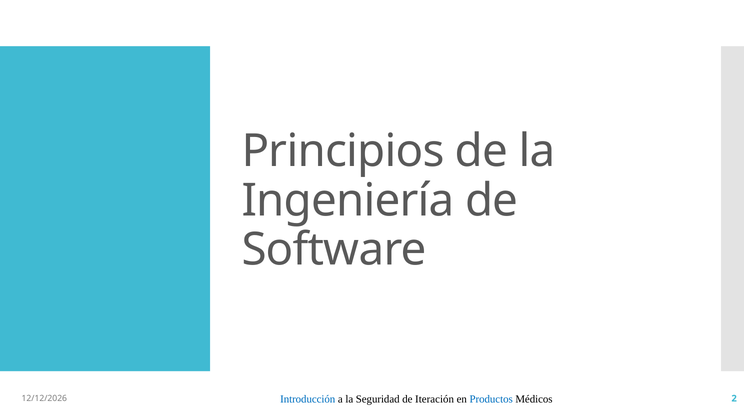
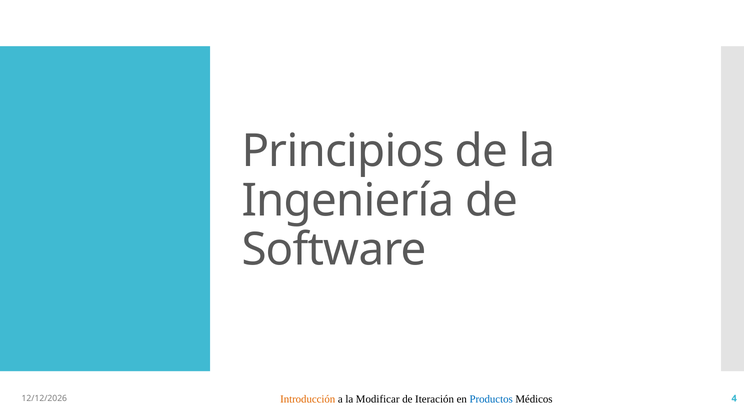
Introducción colour: blue -> orange (308, 400)
Seguridad: Seguridad -> Modificar (378, 400)
2: 2 -> 4 (734, 399)
